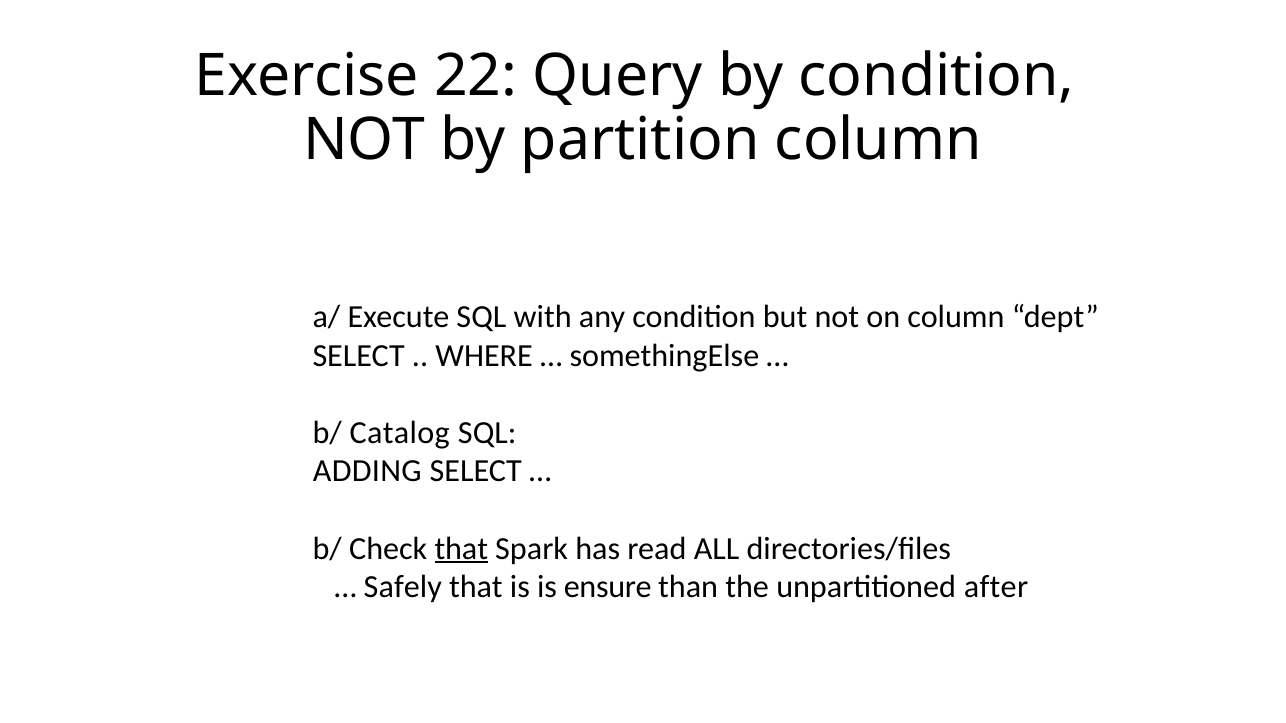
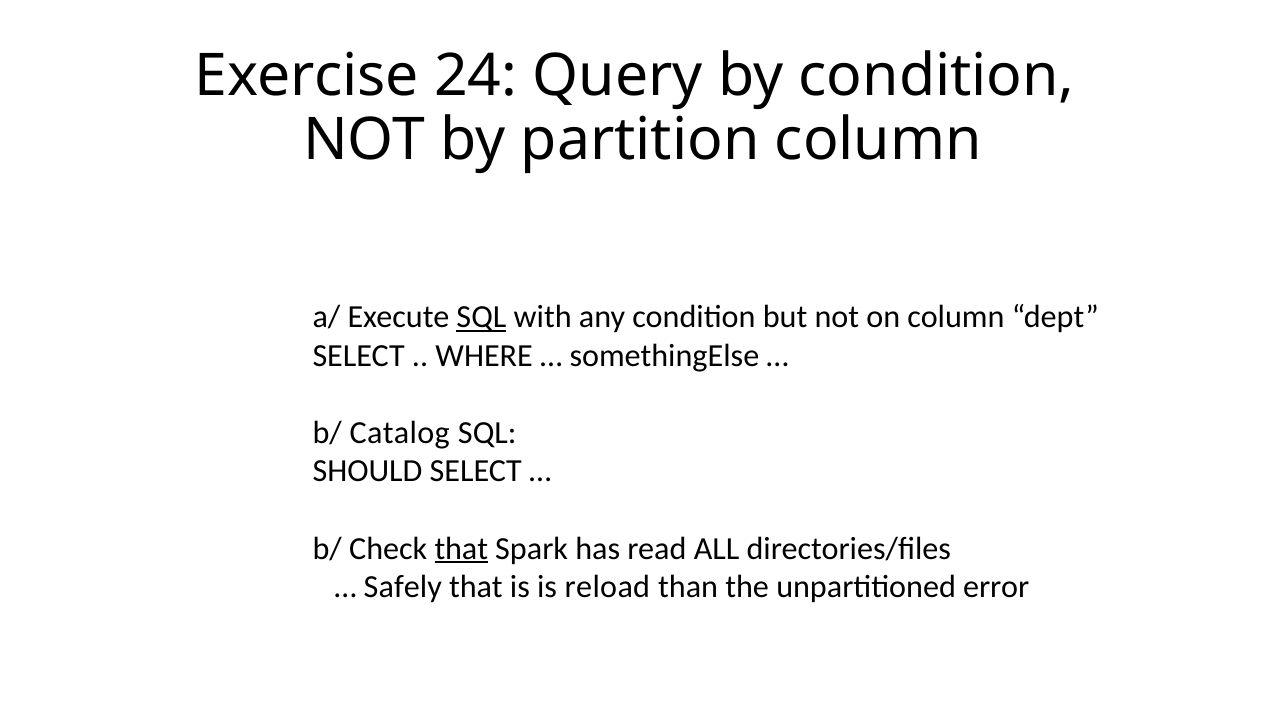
22: 22 -> 24 (476, 76)
SQL underline: none -> present (481, 317)
ADDING: ADDING -> SHOULD (367, 472)
ensure: ensure -> reload (607, 587)
after: after -> error (996, 587)
